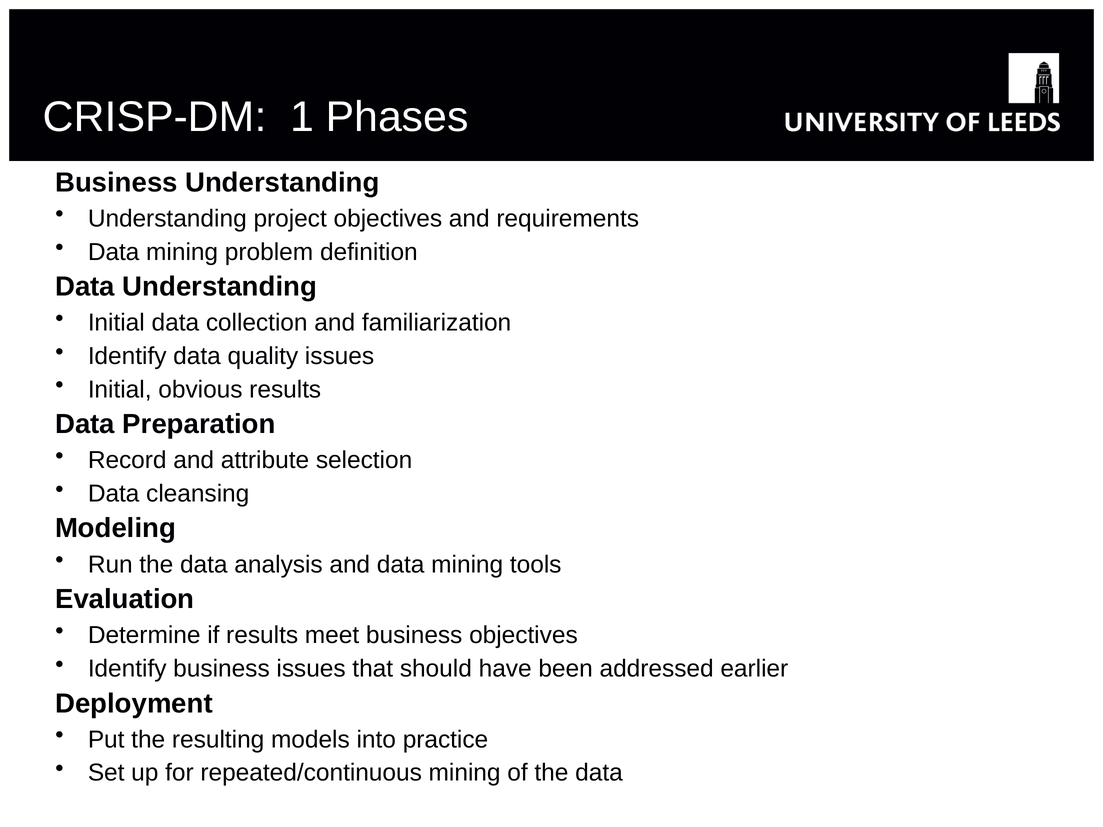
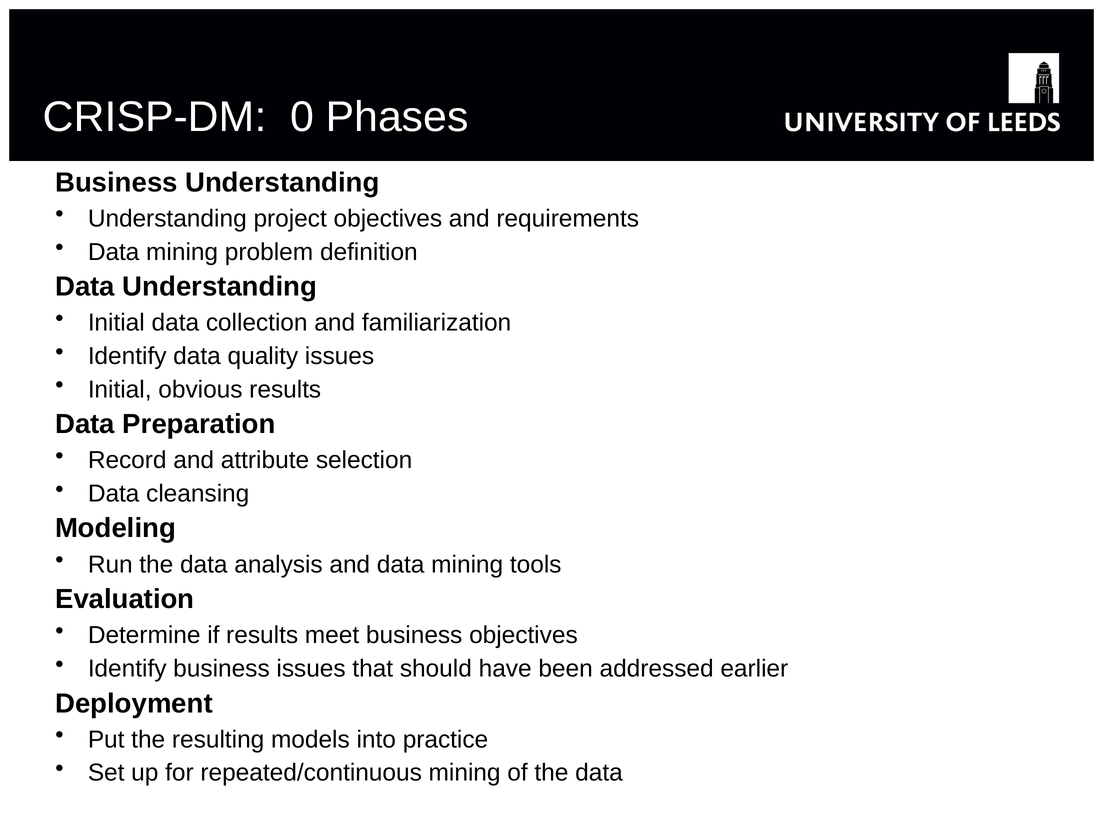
1: 1 -> 0 (302, 117)
